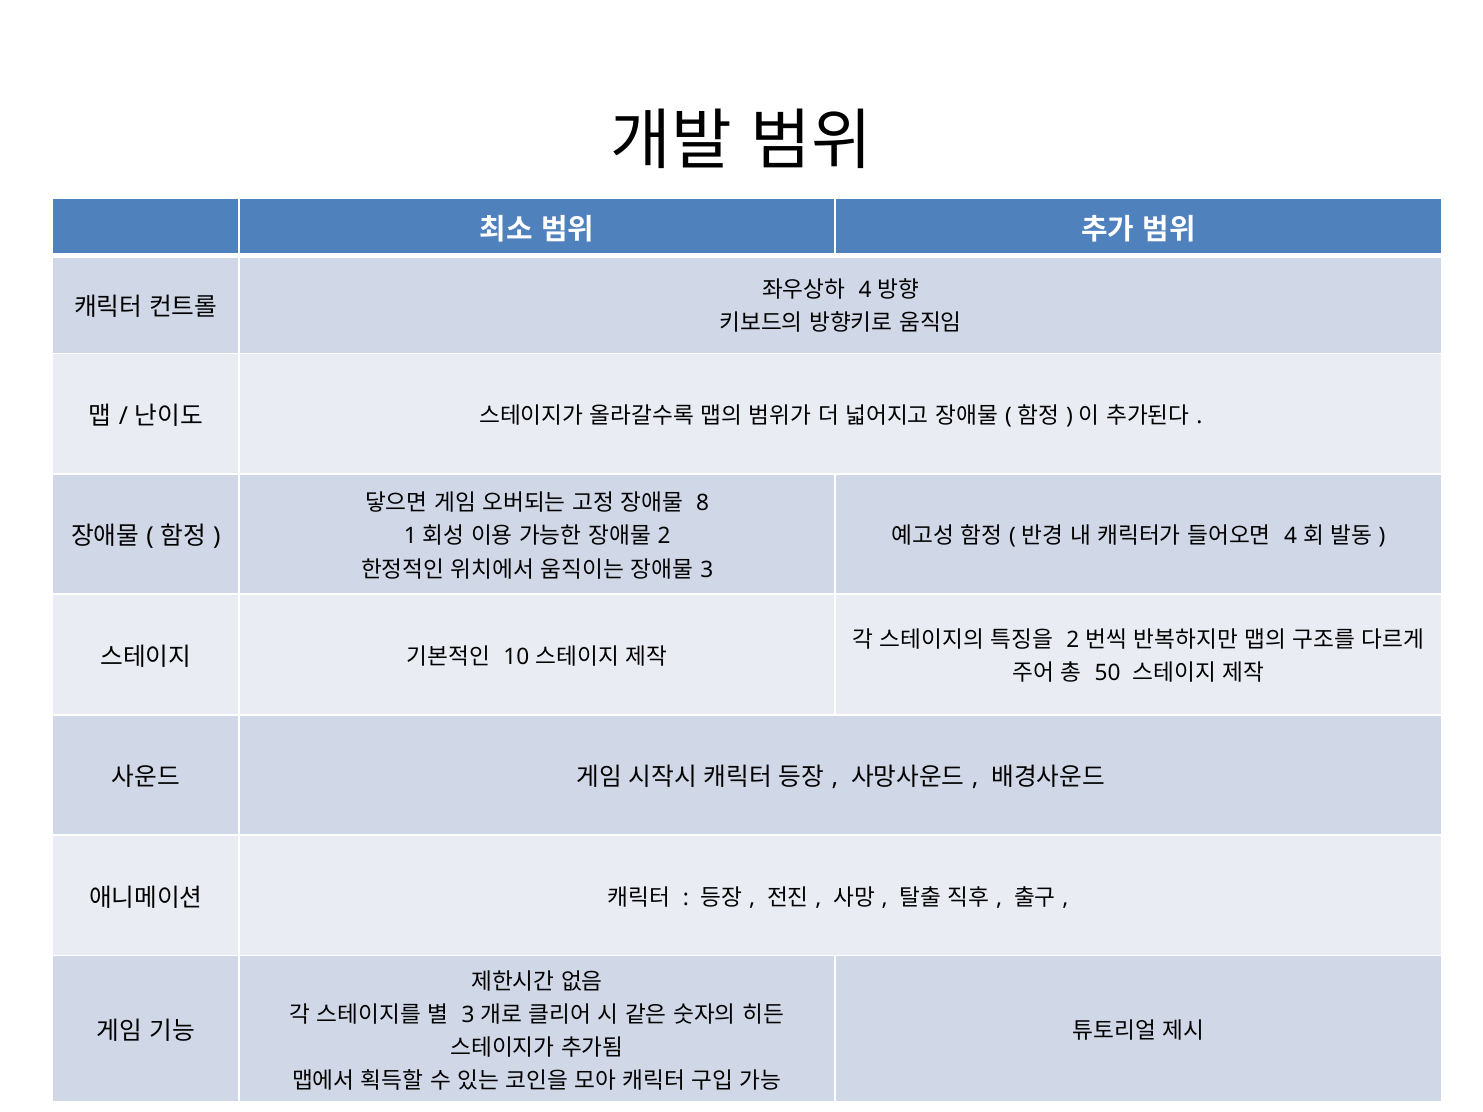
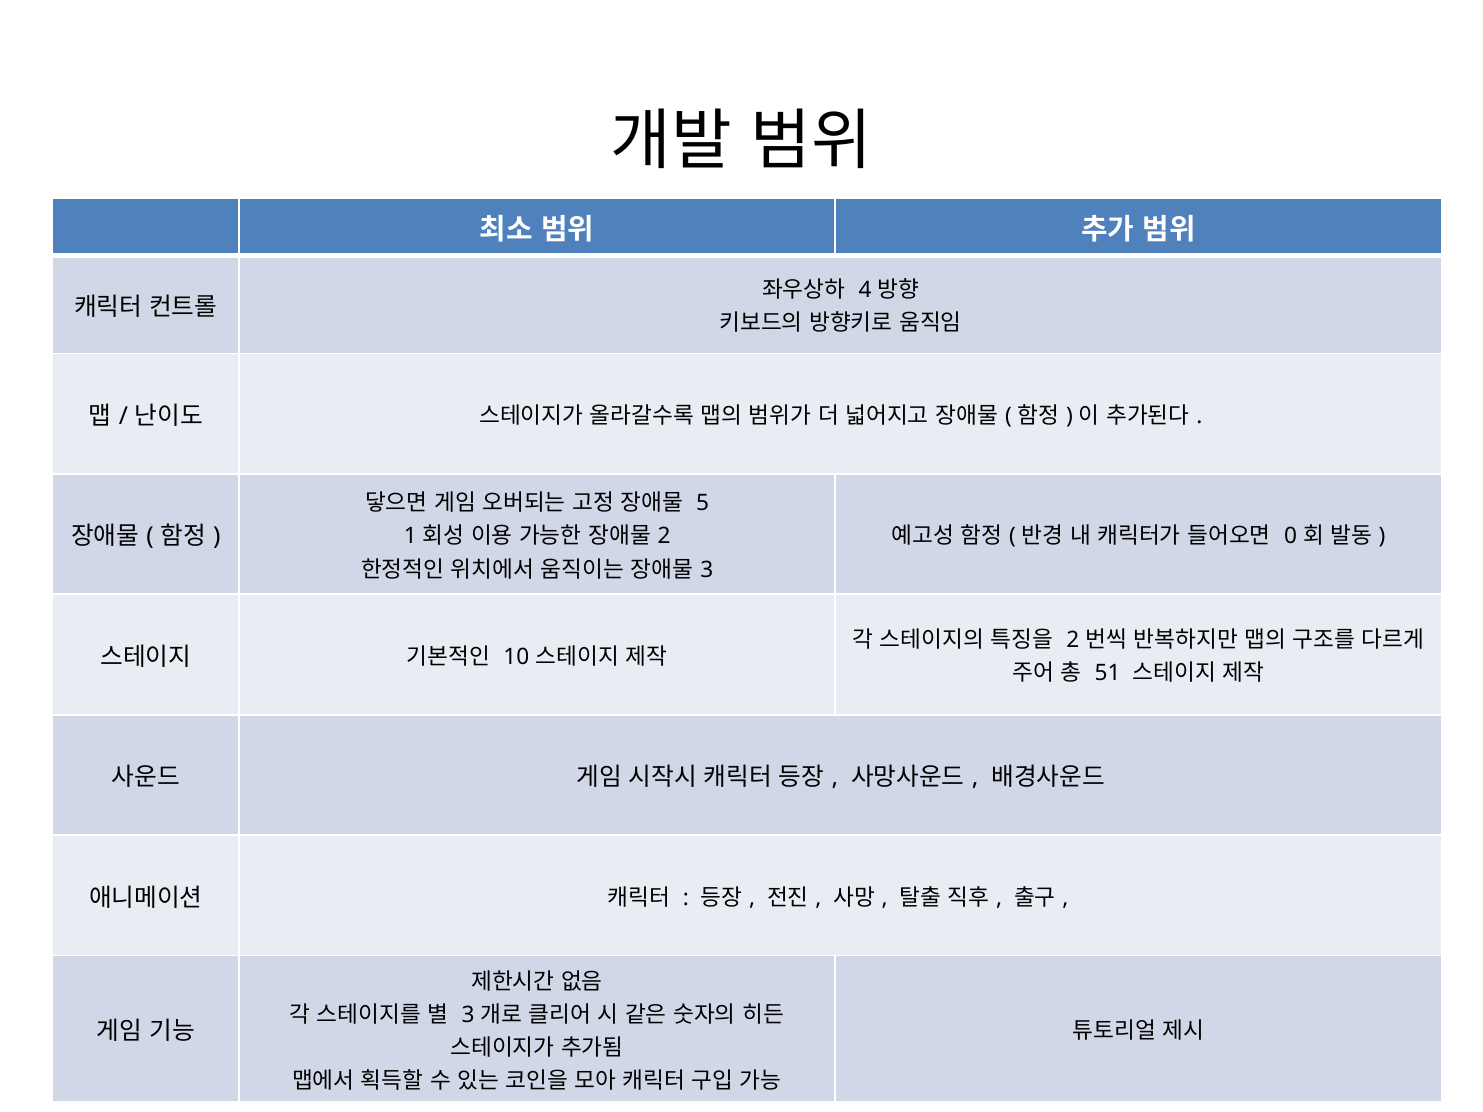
8: 8 -> 5 (703, 503)
4: 4 -> 0 (1291, 537)
50: 50 -> 51 (1108, 674)
